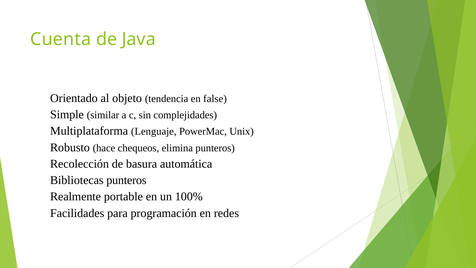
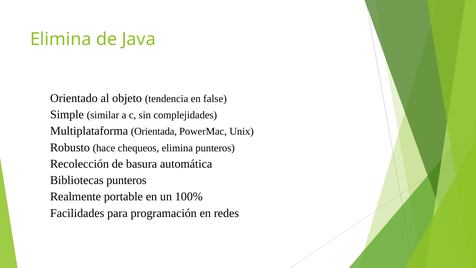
Cuenta: Cuenta -> Elimina (61, 39)
Lenguaje: Lenguaje -> Orientada (154, 131)
